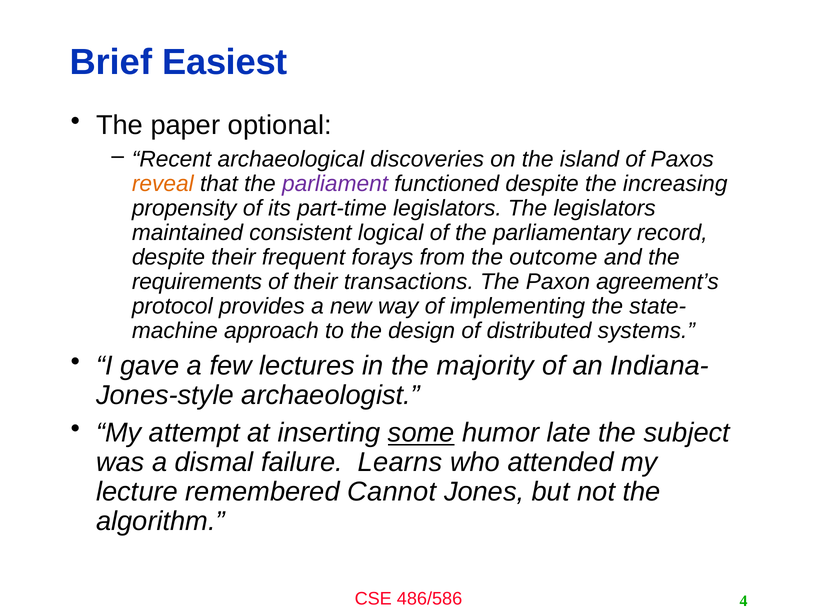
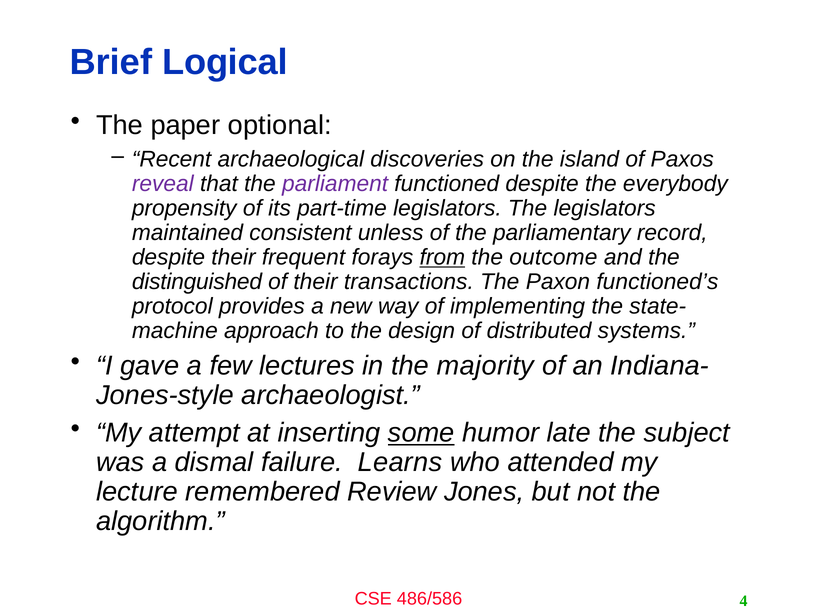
Easiest: Easiest -> Logical (225, 62)
reveal colour: orange -> purple (163, 184)
increasing: increasing -> everybody (675, 184)
logical: logical -> unless (391, 233)
from underline: none -> present (442, 257)
requirements: requirements -> distinguished (197, 282)
agreement’s: agreement’s -> functioned’s (657, 282)
Cannot: Cannot -> Review (392, 492)
